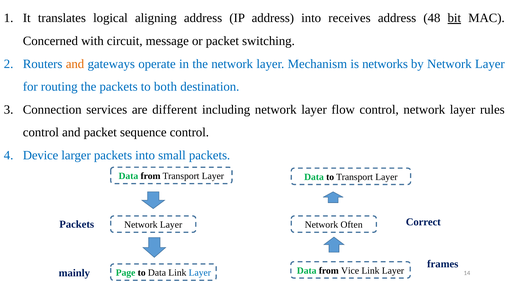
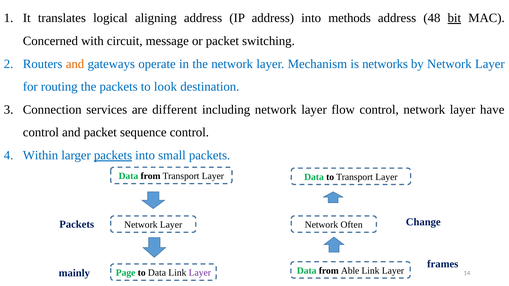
receives: receives -> methods (350, 18)
both: both -> look (165, 87)
rules: rules -> have (492, 110)
Device: Device -> Within (41, 156)
packets underline: none -> present (113, 156)
Correct: Correct -> Change (423, 222)
Layer colour: blue -> purple (200, 273)
Vice: Vice -> Able (350, 271)
